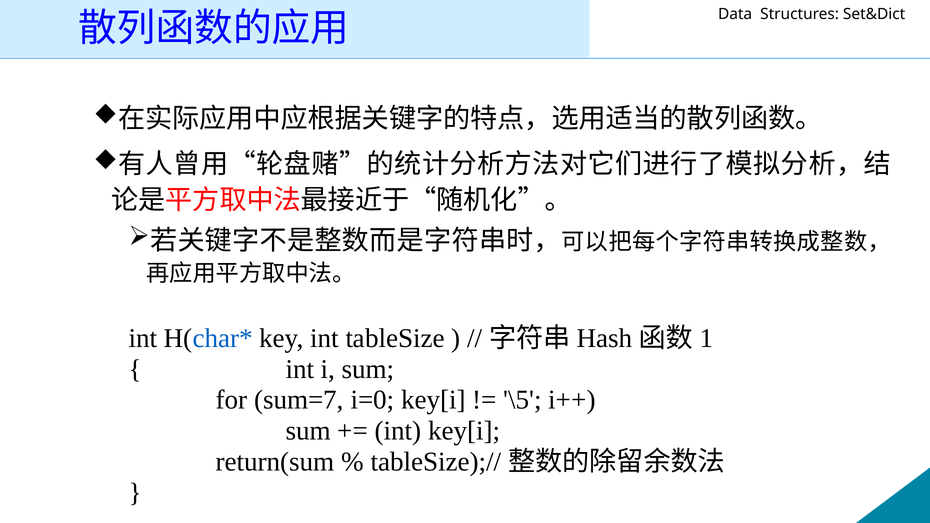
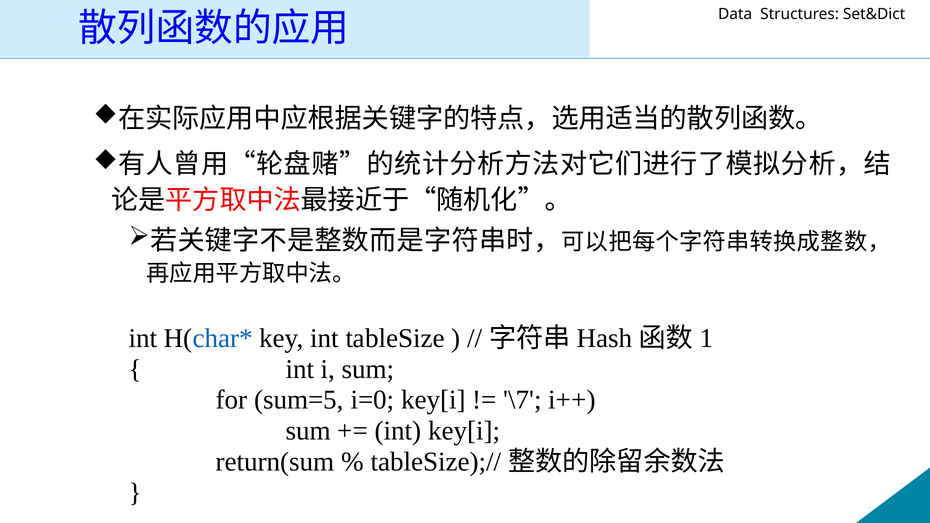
sum=7: sum=7 -> sum=5 (299, 400)
\5: \5 -> \7 (523, 400)
